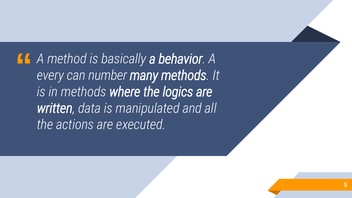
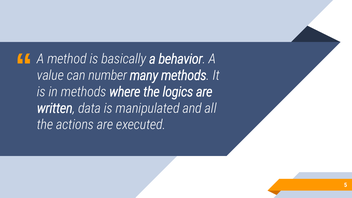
every: every -> value (50, 75)
